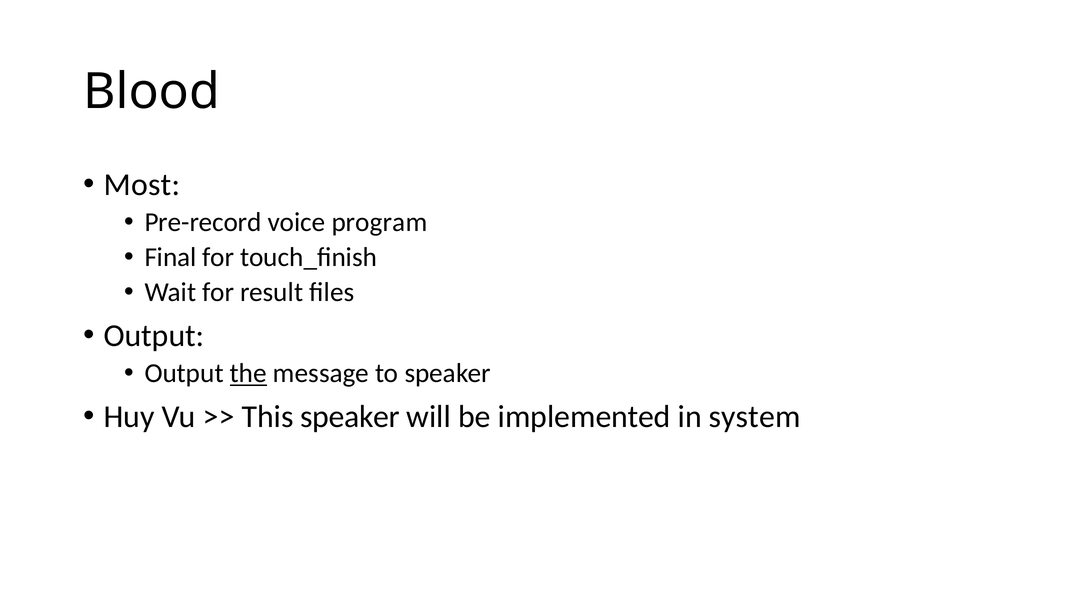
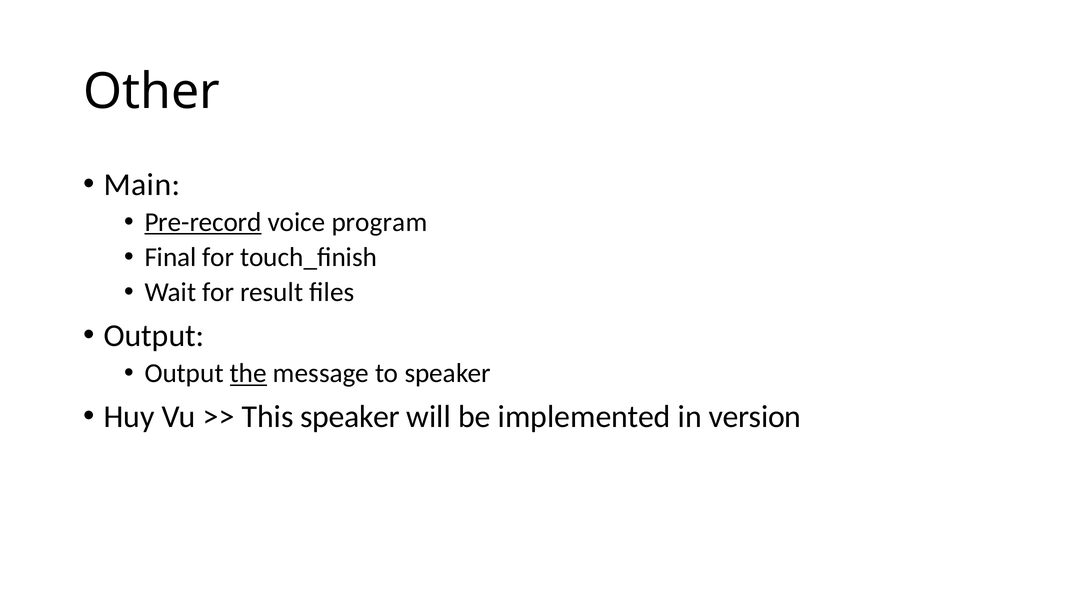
Blood: Blood -> Other (151, 92)
Most: Most -> Main (142, 184)
Pre-record underline: none -> present (203, 222)
system: system -> version (755, 416)
